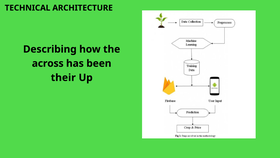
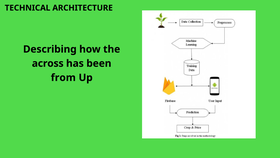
their: their -> from (63, 77)
